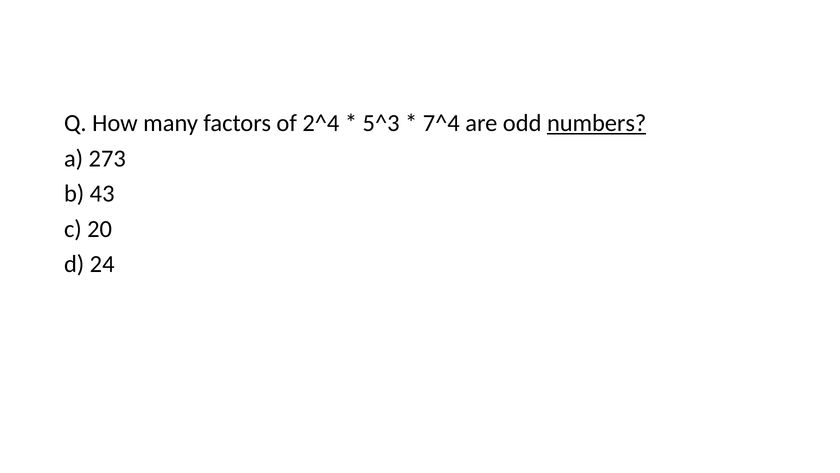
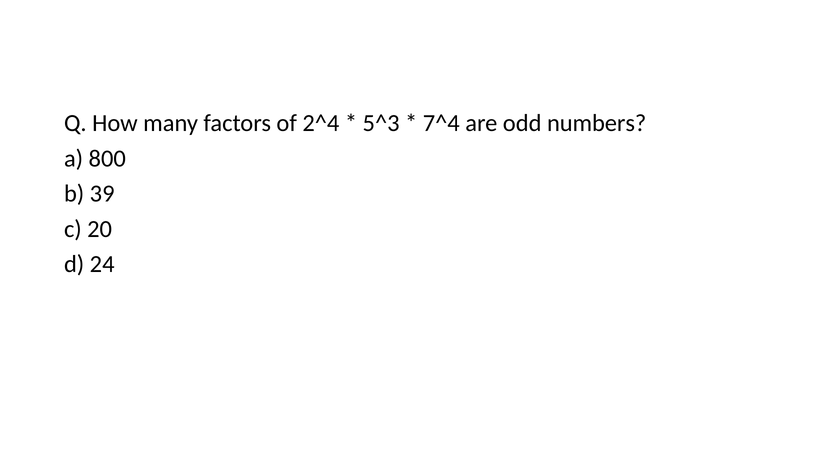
numbers underline: present -> none (597, 123)
273: 273 -> 800 (107, 158)
43: 43 -> 39 (102, 194)
